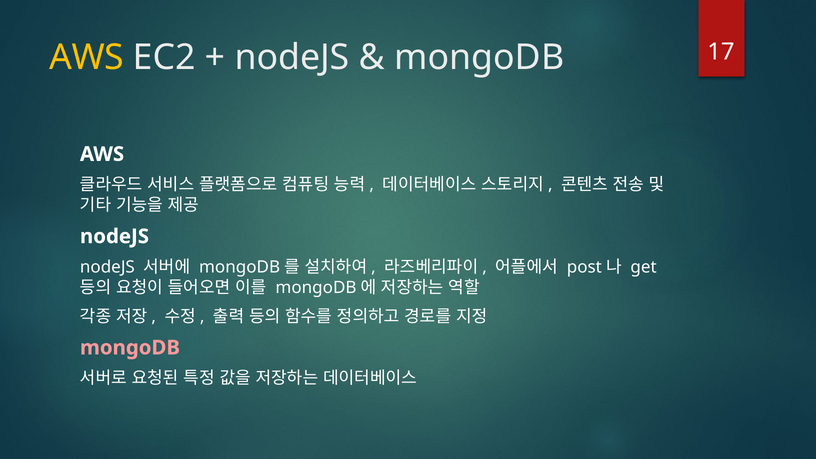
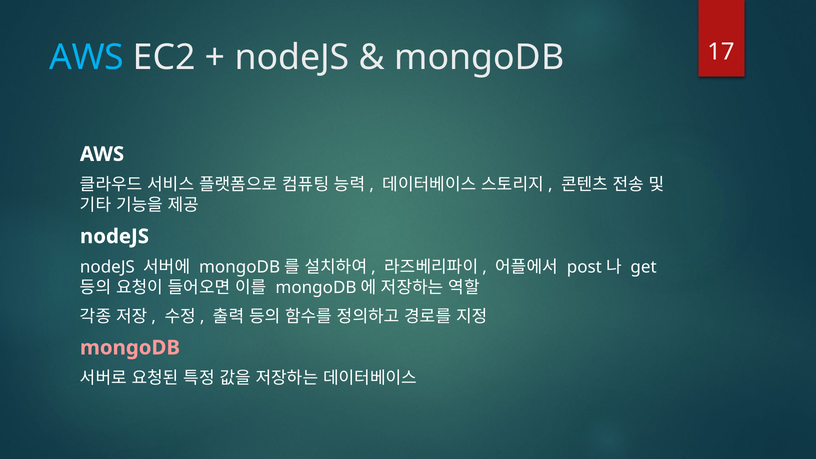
AWS colour: yellow -> light blue (87, 57)
